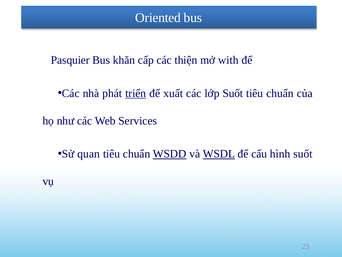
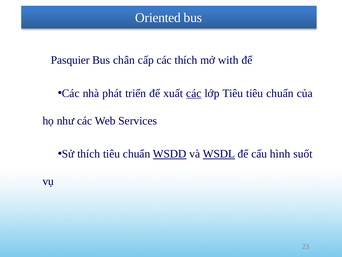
khăn: khăn -> chân (124, 60)
các thiện: thiện -> thích (186, 60)
triển underline: present -> none (136, 93)
các underline: none -> present (194, 93)
lớp Suốt: Suốt -> Tiêu (233, 93)
Sử quan: quan -> thích (89, 154)
